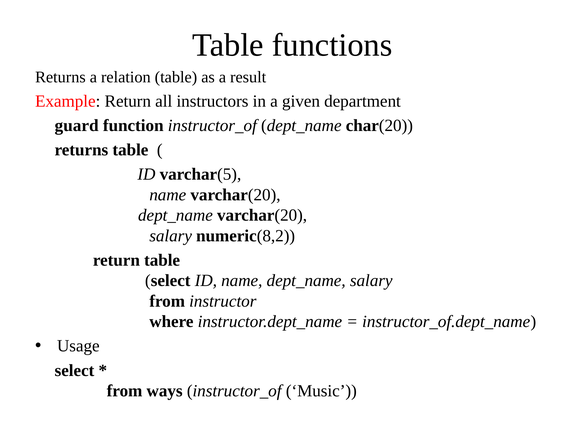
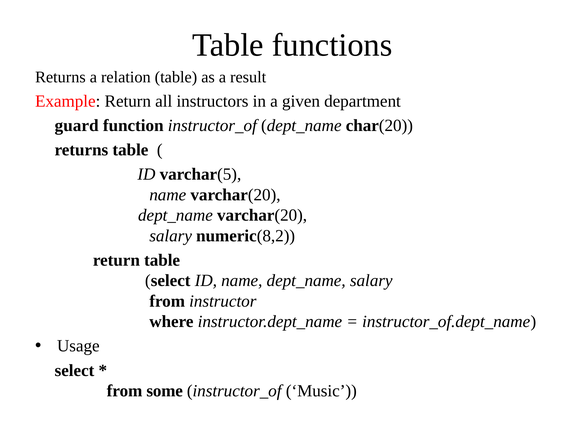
ways: ways -> some (165, 391)
